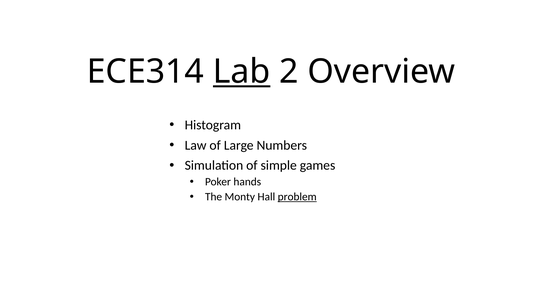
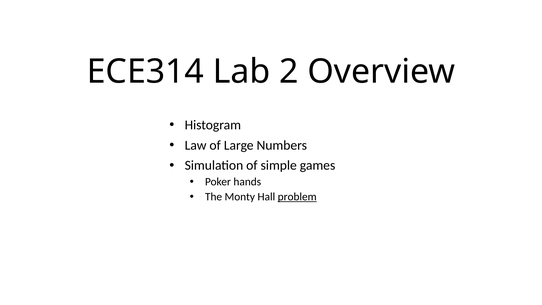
Lab underline: present -> none (242, 72)
